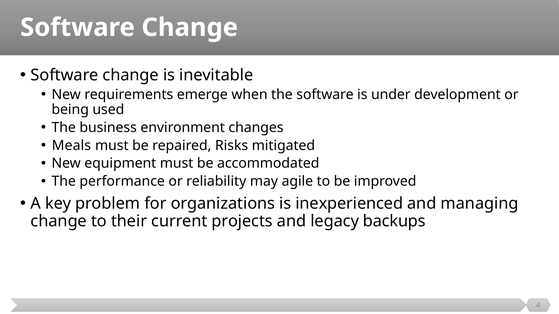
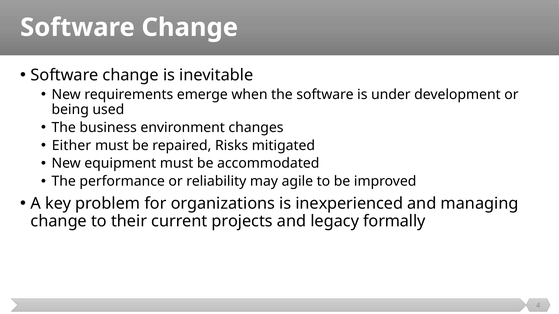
Meals: Meals -> Either (71, 146)
backups: backups -> formally (394, 221)
